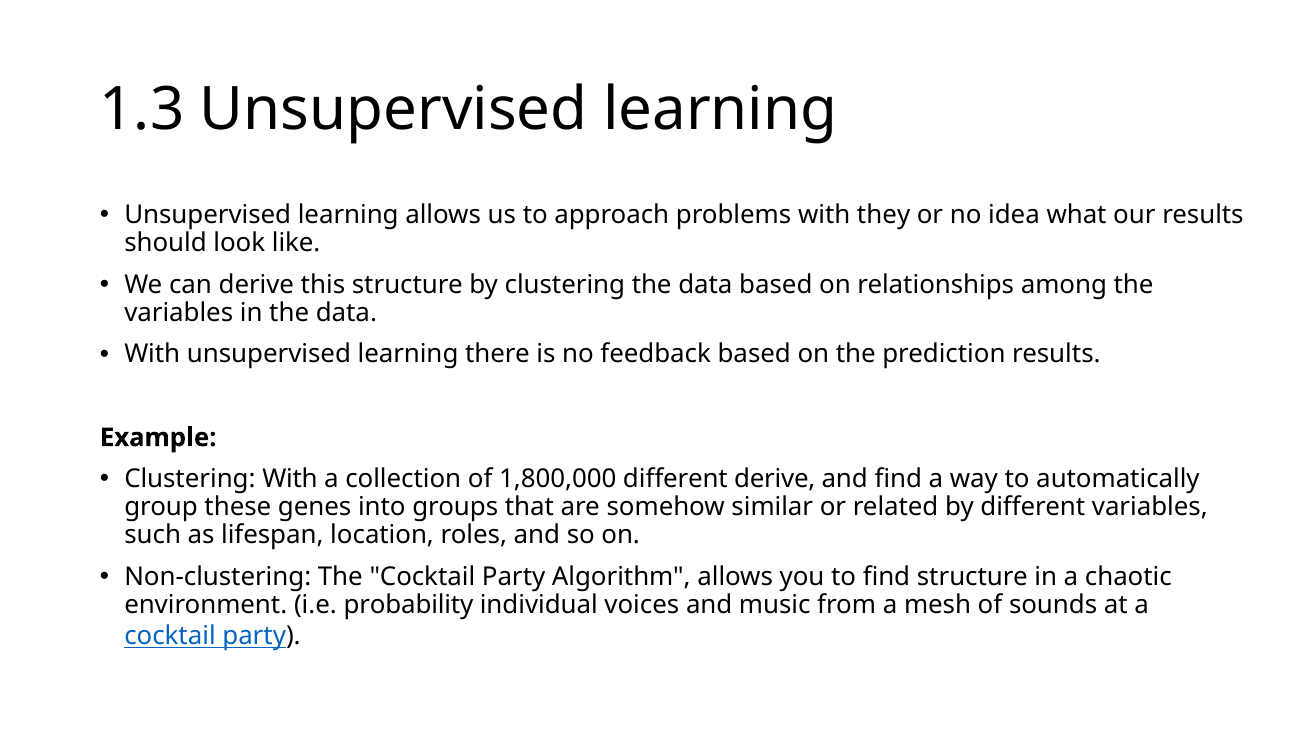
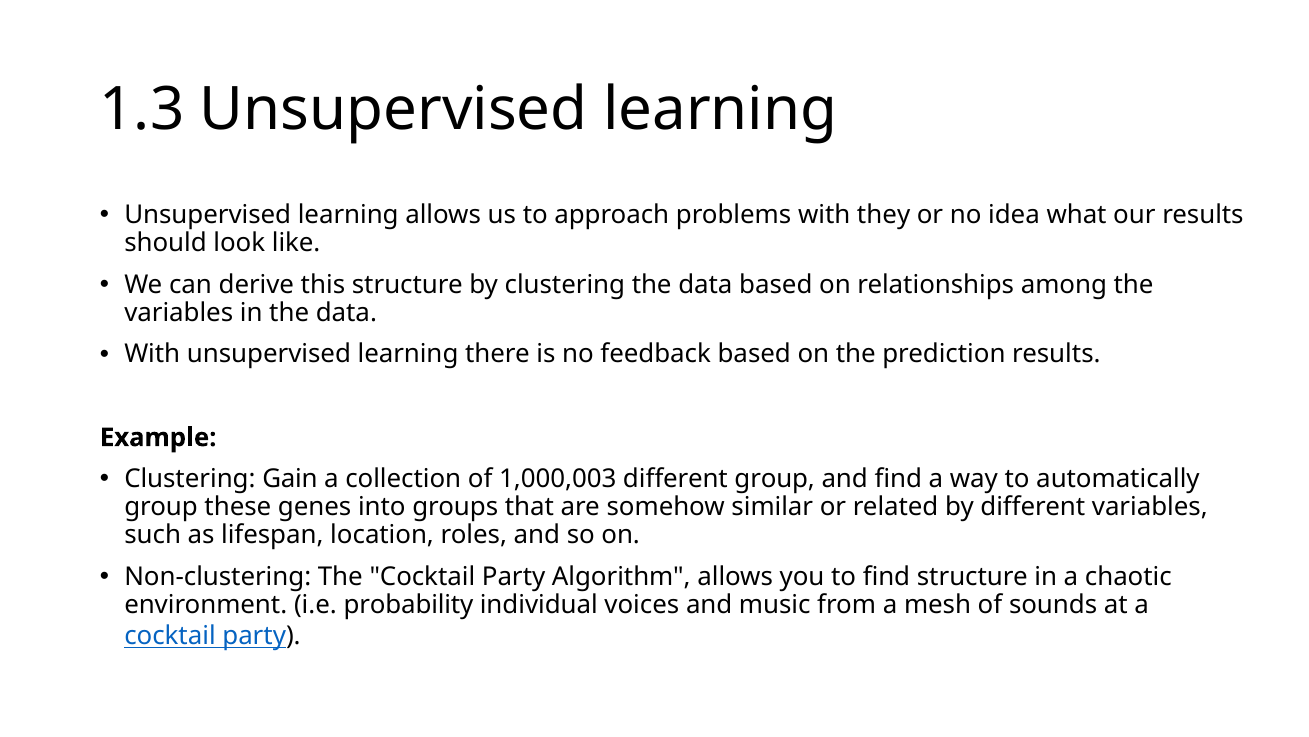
Clustering With: With -> Gain (290, 479)
1,800,000: 1,800,000 -> 1,000,003 (558, 479)
different derive: derive -> group (775, 479)
